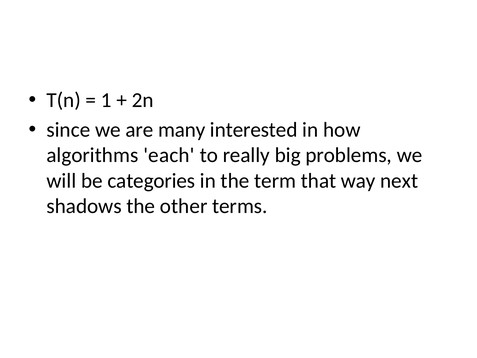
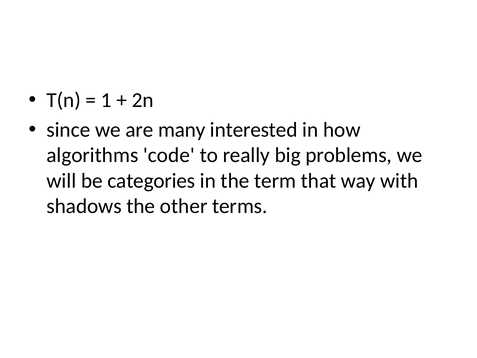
each: each -> code (169, 155)
next: next -> with (399, 181)
